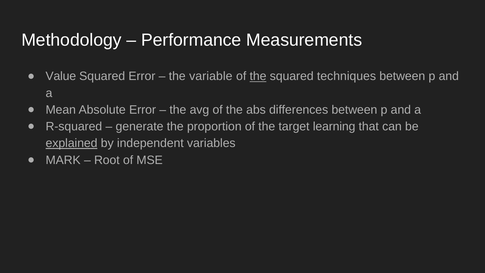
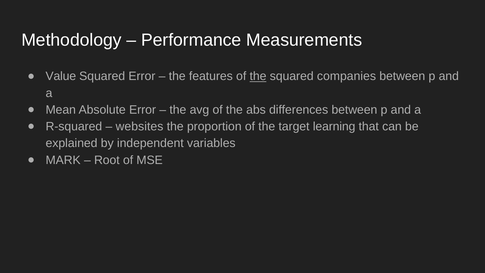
variable: variable -> features (211, 76)
techniques: techniques -> companies (346, 76)
generate: generate -> websites (140, 126)
explained underline: present -> none (72, 143)
